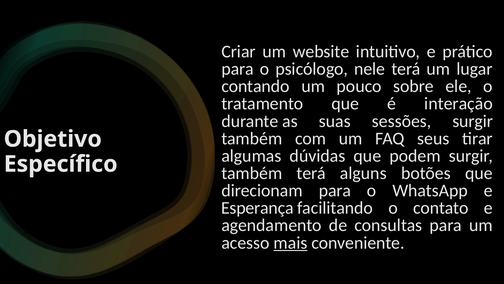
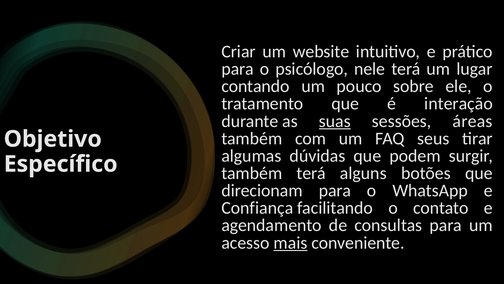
suas underline: none -> present (335, 121)
sessões surgir: surgir -> áreas (473, 121)
Esperança: Esperança -> Confiança (257, 208)
